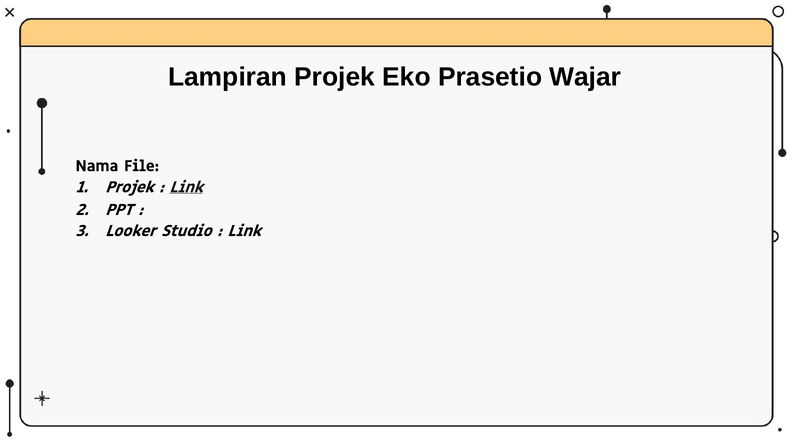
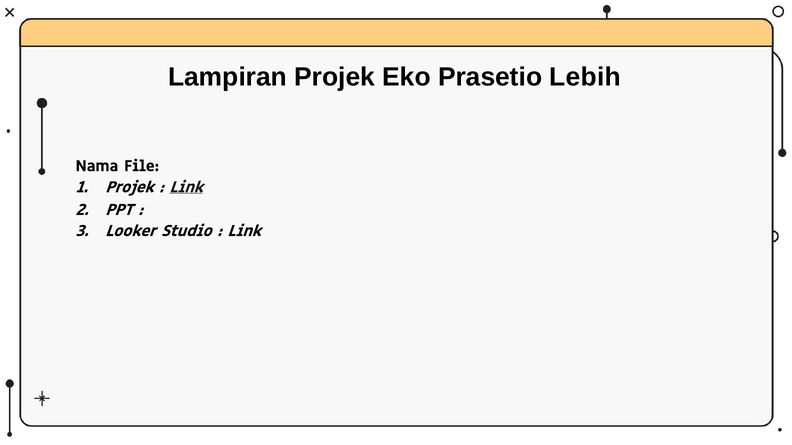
Wajar: Wajar -> Lebih (585, 77)
